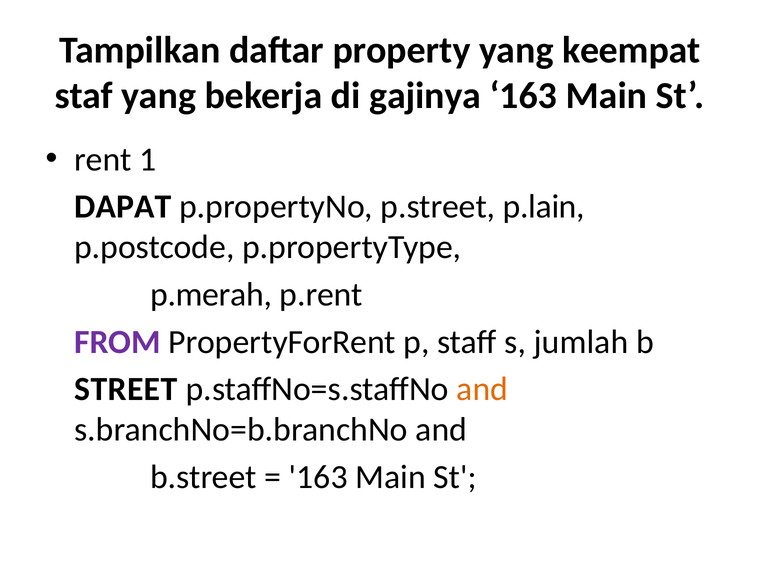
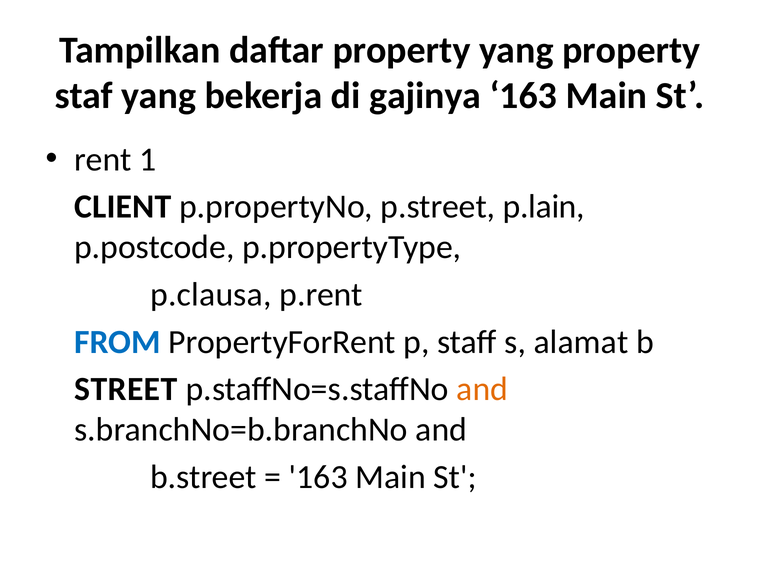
yang keempat: keempat -> property (631, 50)
DAPAT: DAPAT -> CLIENT (123, 207)
p.merah: p.merah -> p.clausa (211, 295)
FROM colour: purple -> blue (117, 342)
jumlah: jumlah -> alamat (581, 342)
